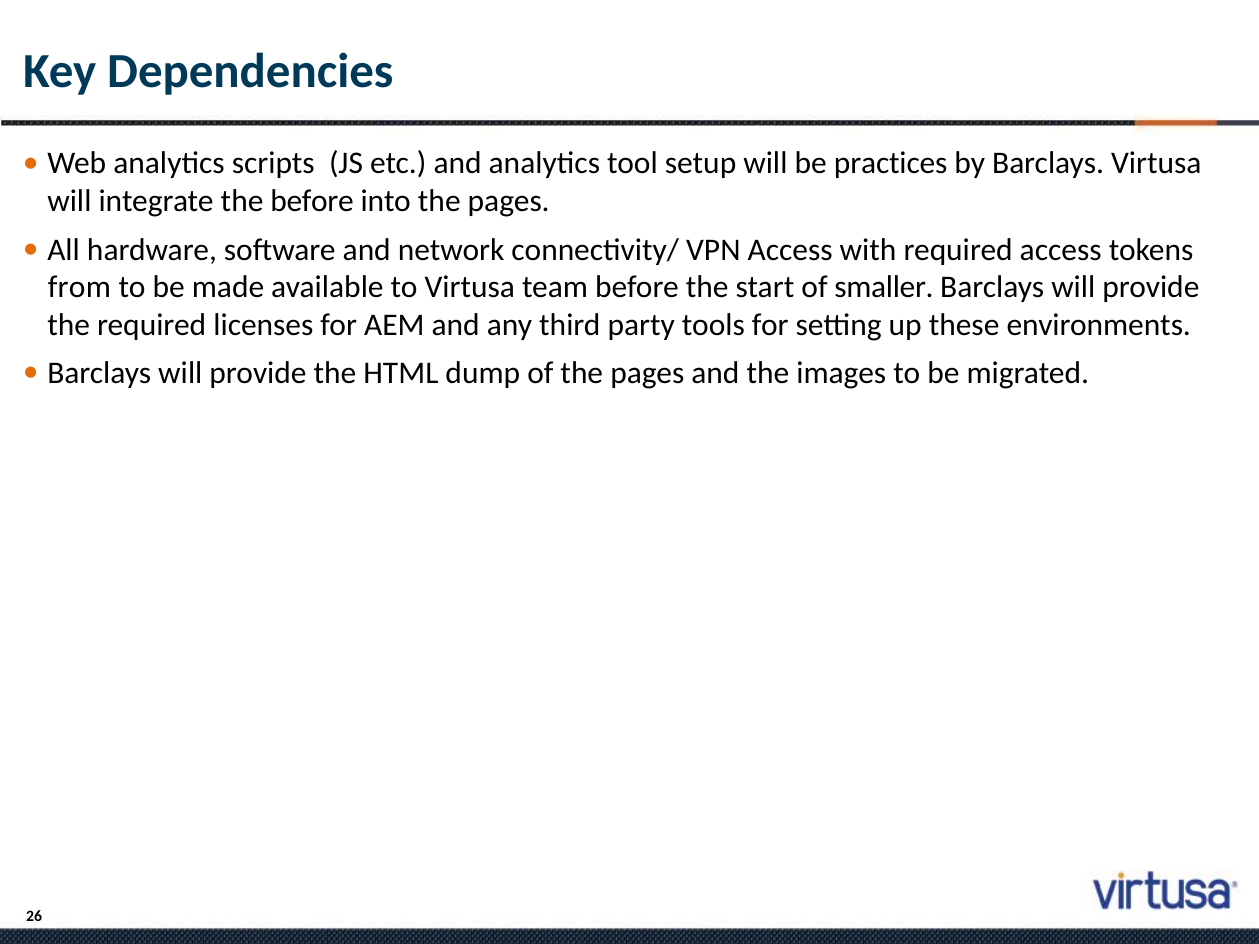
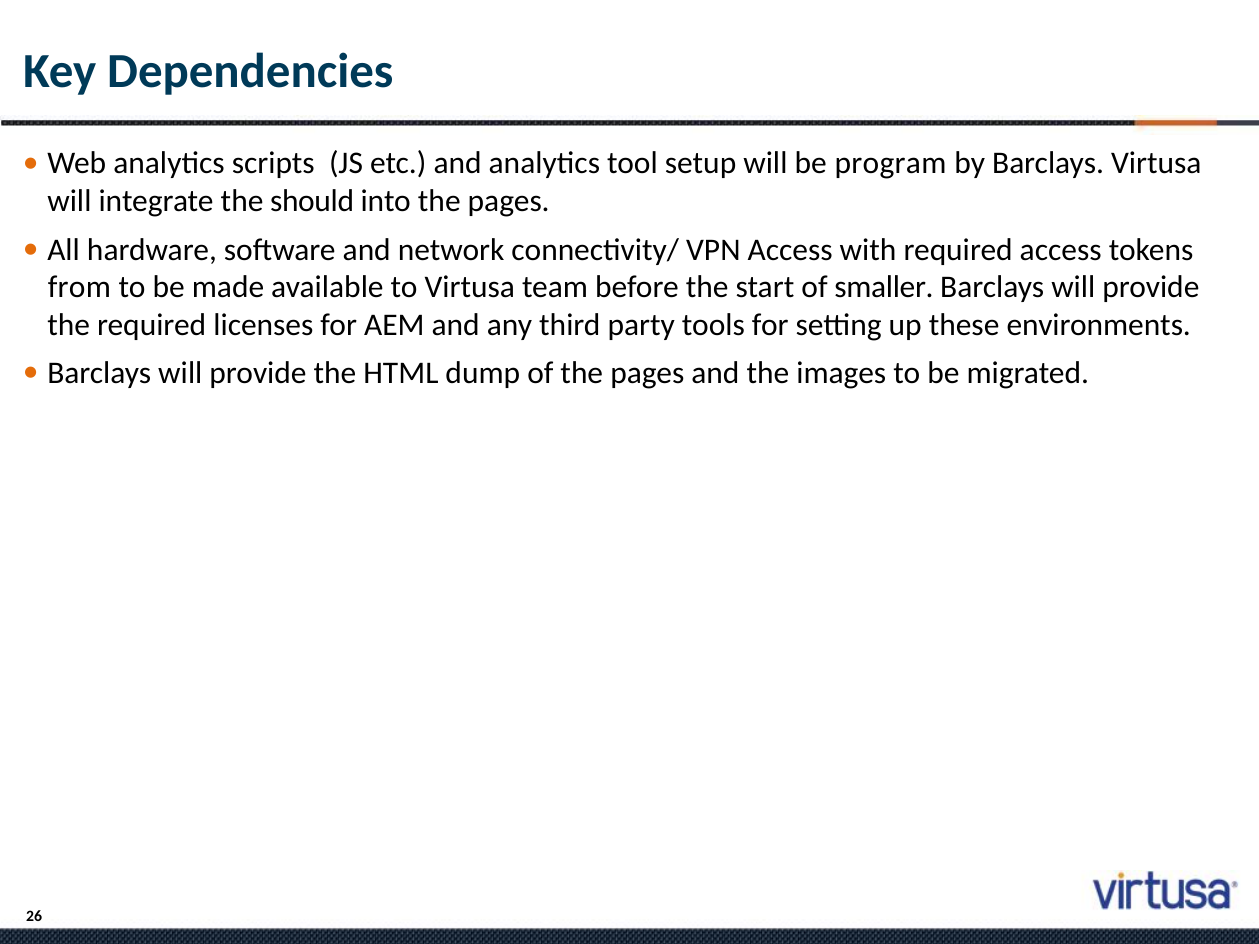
practices: practices -> program (890, 164)
the before: before -> should (312, 201)
